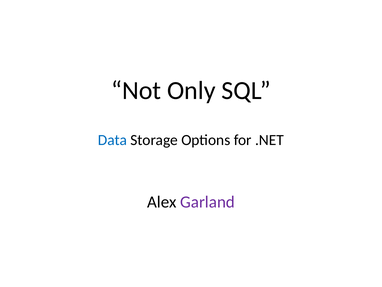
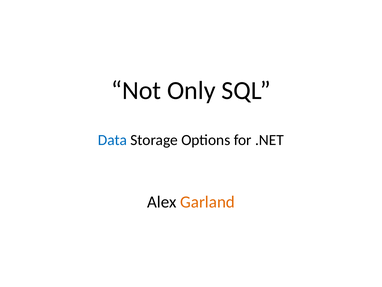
Garland colour: purple -> orange (208, 202)
